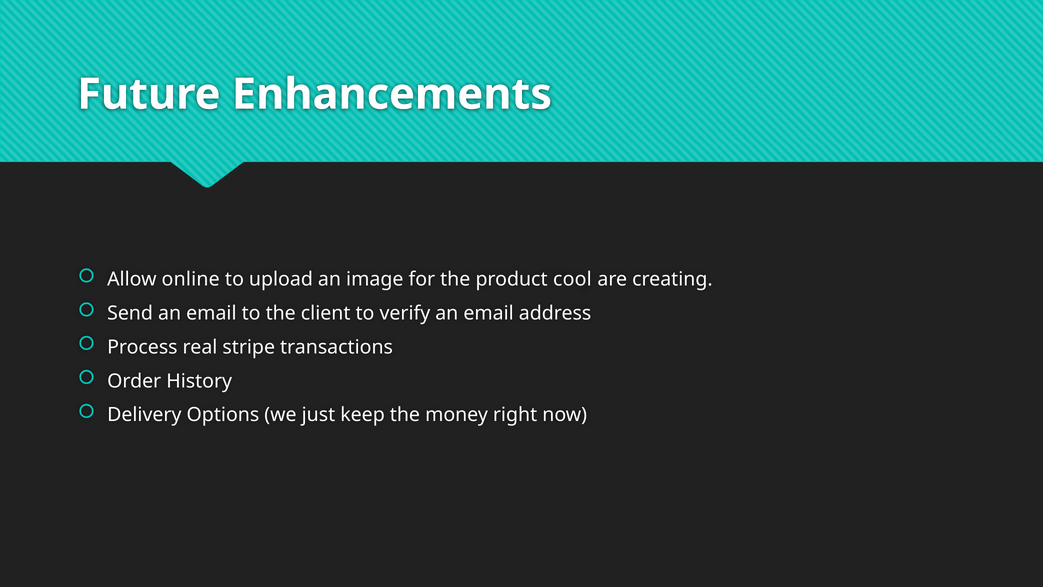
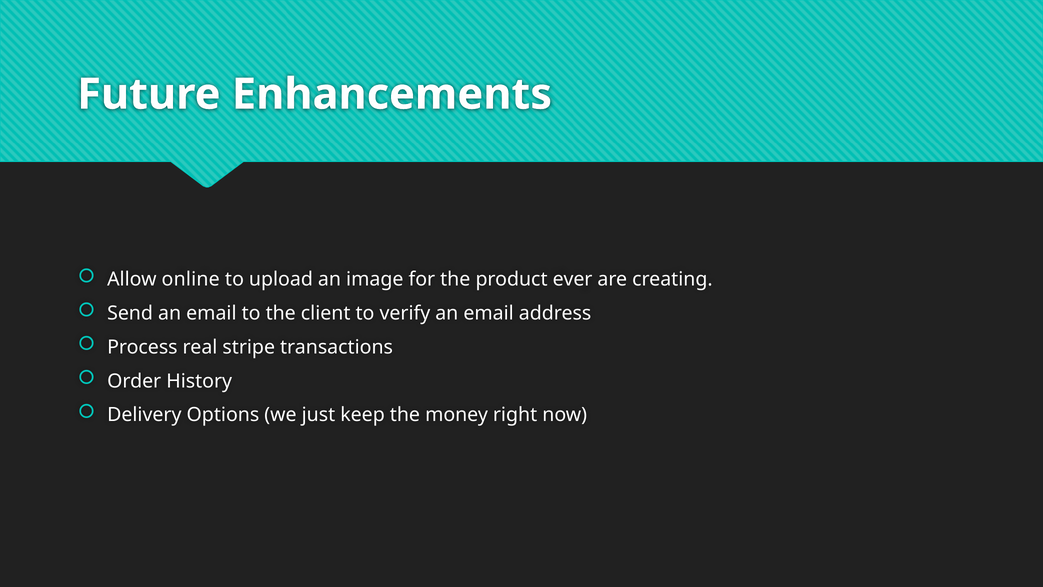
cool: cool -> ever (573, 279)
